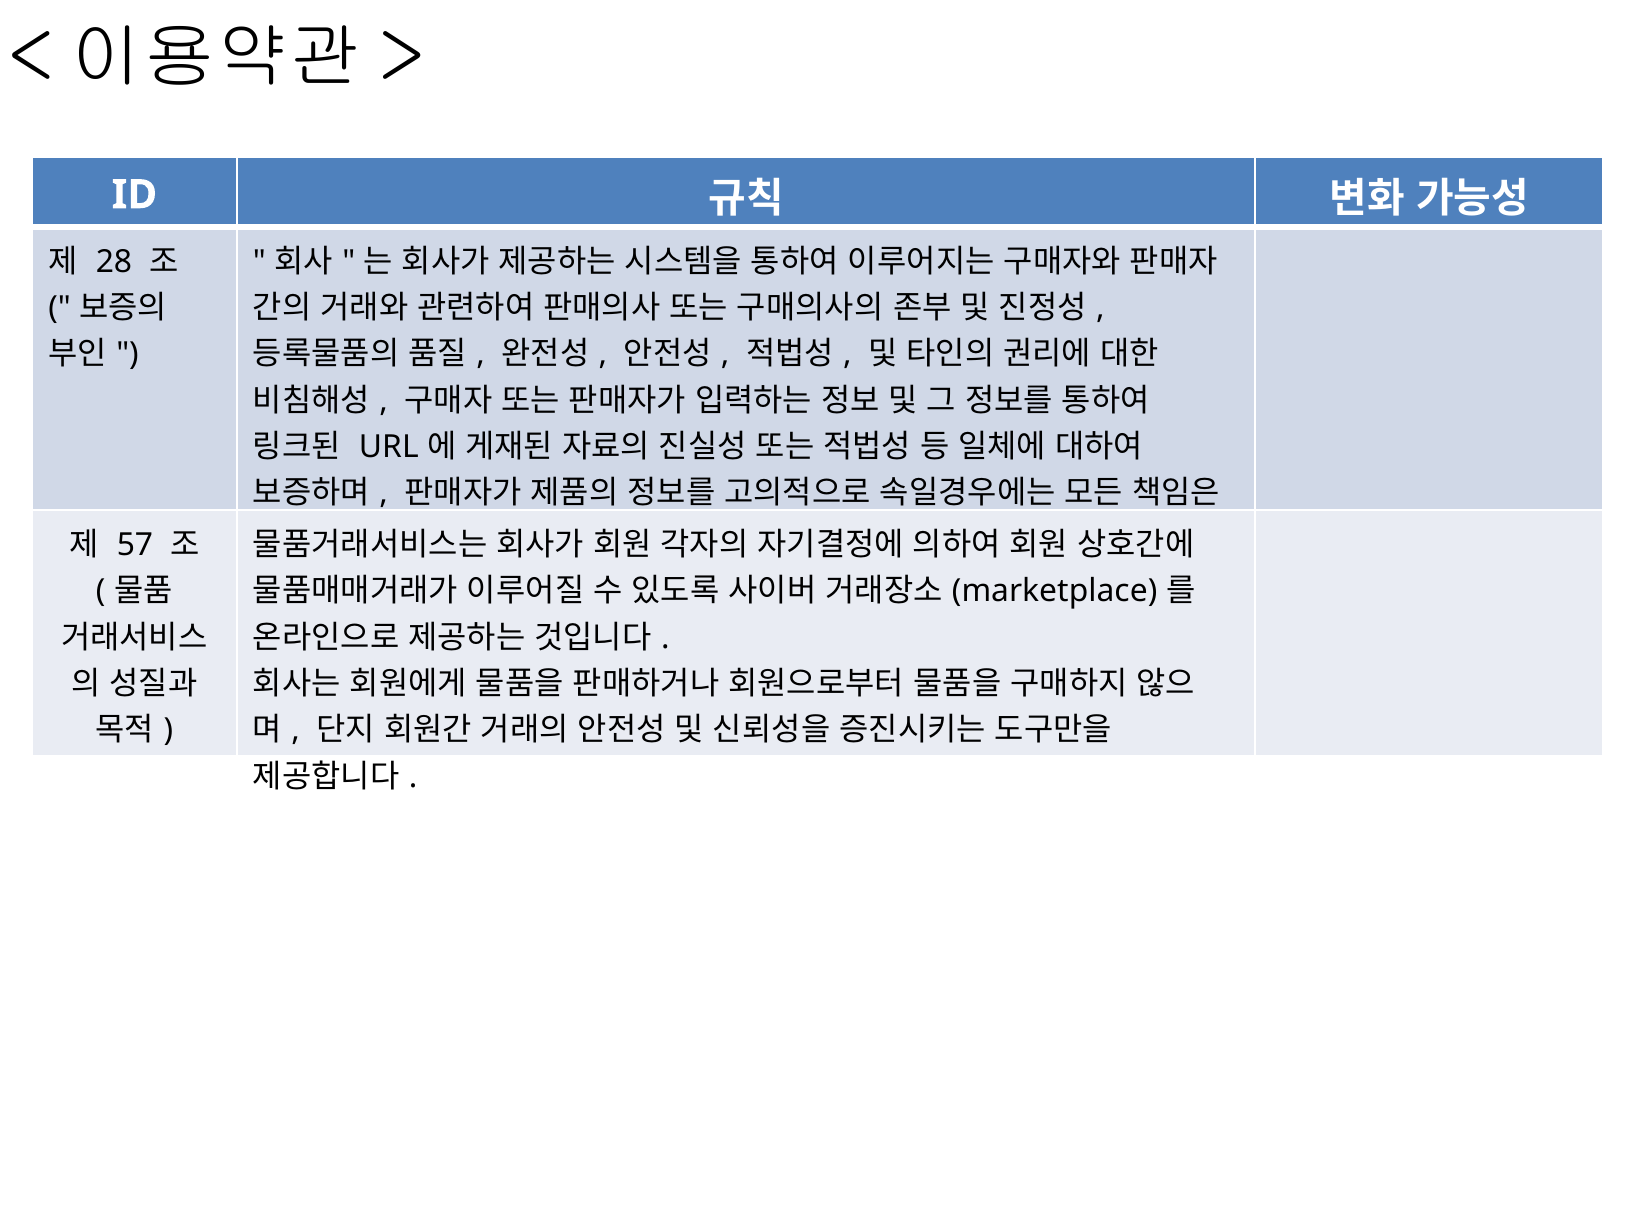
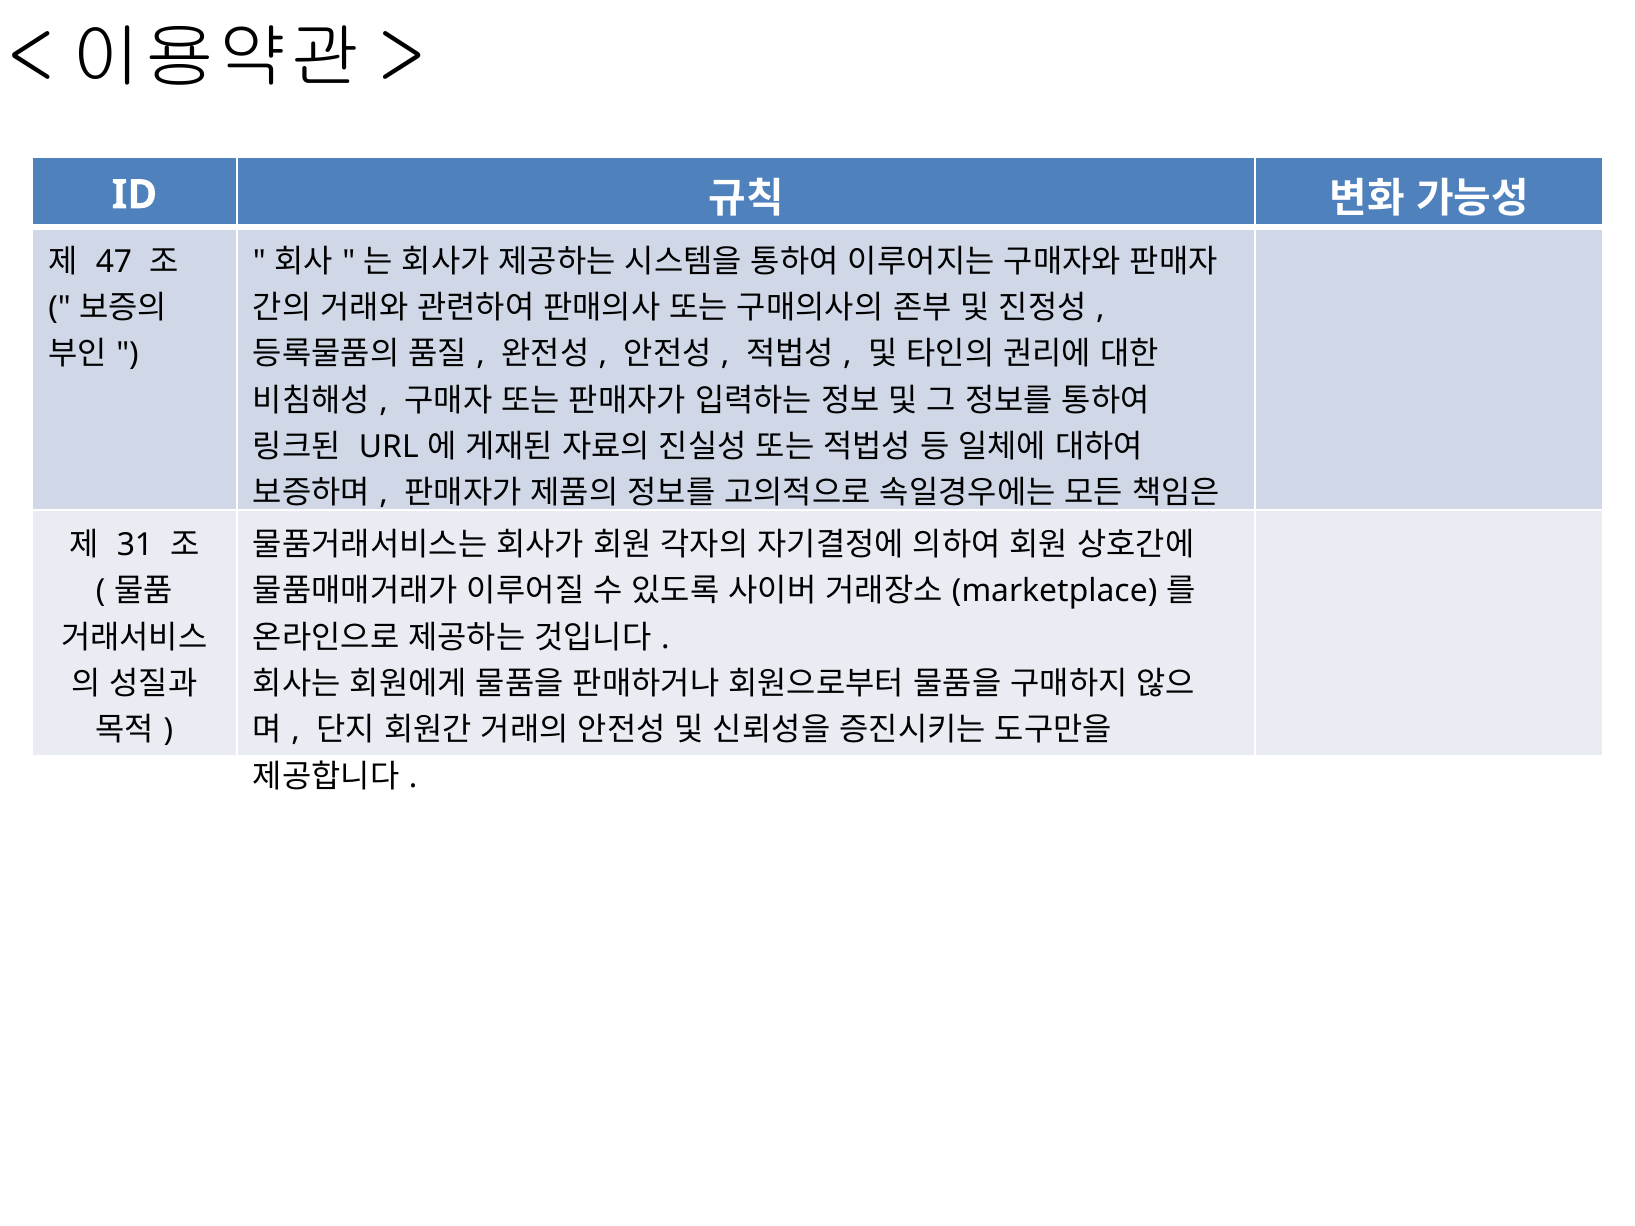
28: 28 -> 47 (114, 262)
57: 57 -> 31 (135, 545)
